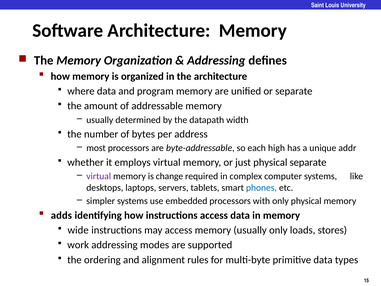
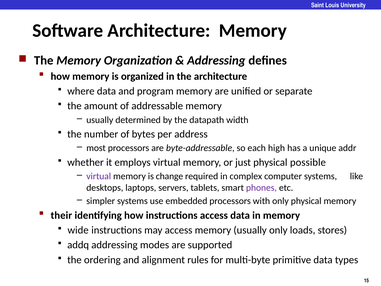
physical separate: separate -> possible (308, 162)
phones colour: blue -> purple (261, 188)
adds: adds -> their (61, 215)
work: work -> addq (78, 245)
